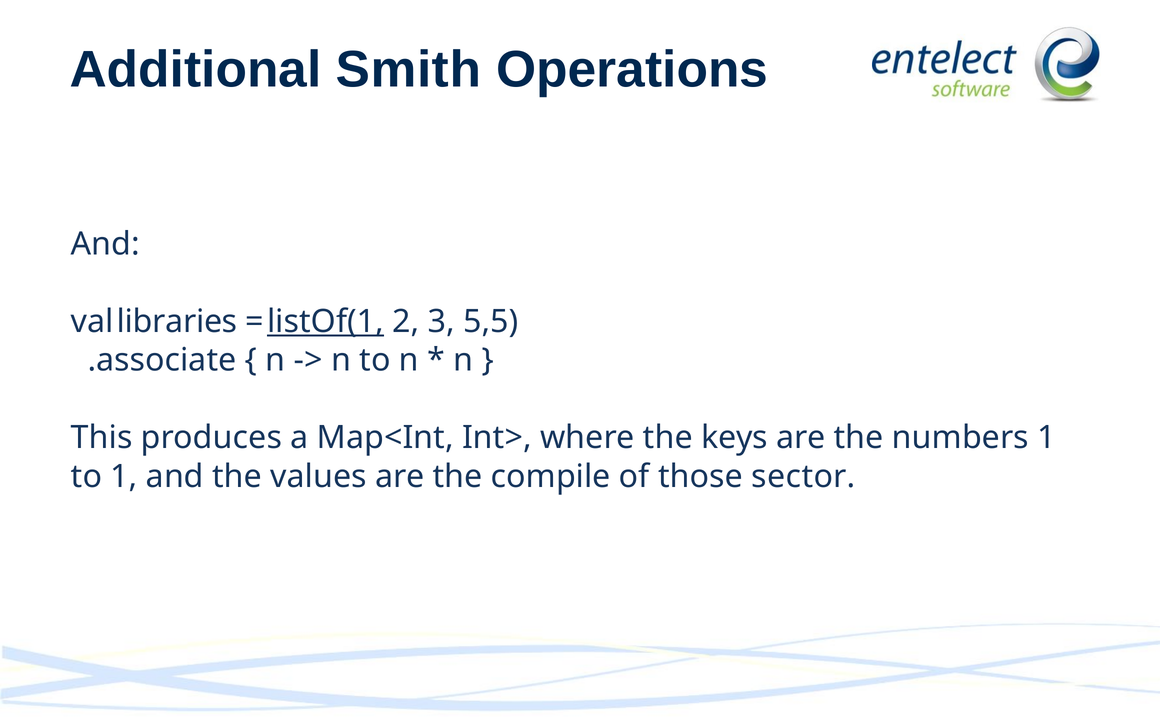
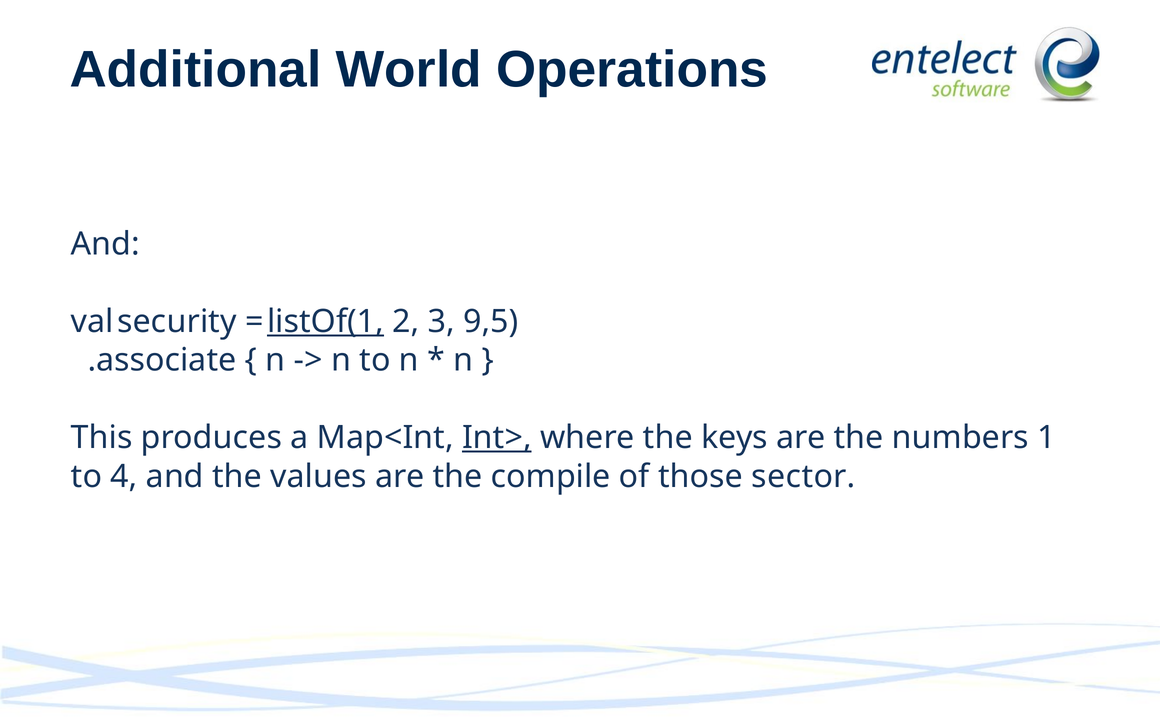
Smith: Smith -> World (409, 70)
libraries: libraries -> security (177, 322)
5,5: 5,5 -> 9,5 (491, 322)
Int> underline: none -> present (497, 438)
to 1: 1 -> 4 (124, 476)
